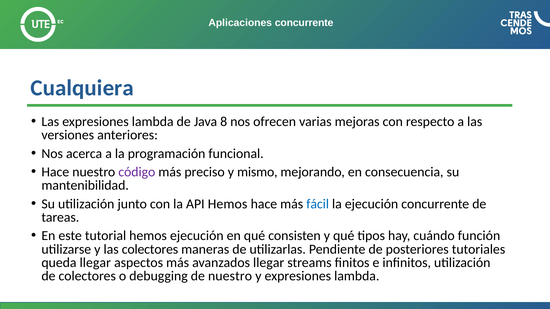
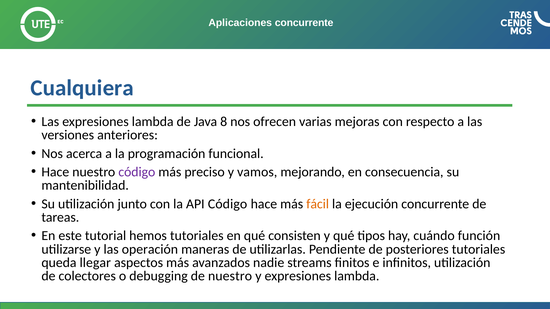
mismo: mismo -> vamos (257, 172)
API Hemos: Hemos -> Código (228, 204)
fácil colour: blue -> orange (318, 204)
hemos ejecución: ejecución -> tutoriales (197, 236)
las colectores: colectores -> operación (150, 249)
avanzados llegar: llegar -> nadie (269, 263)
